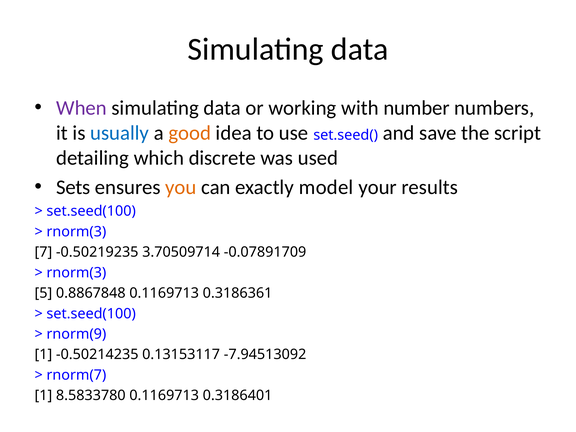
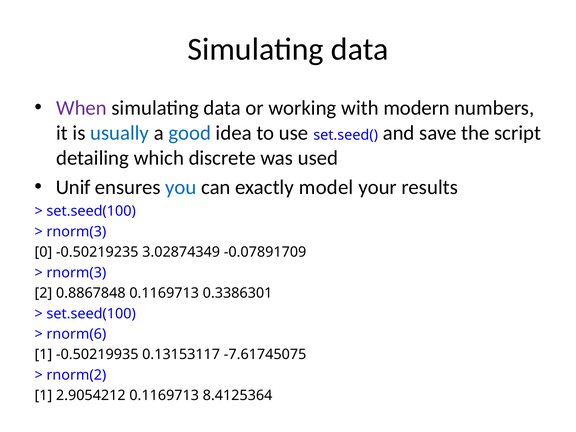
number: number -> modern (417, 108)
good colour: orange -> blue (190, 133)
Sets: Sets -> Unif (73, 187)
you colour: orange -> blue (181, 187)
7: 7 -> 0 (43, 252)
3.70509714: 3.70509714 -> 3.02874349 (181, 252)
5: 5 -> 2 (43, 293)
0.3186361: 0.3186361 -> 0.3386301 (238, 293)
rnorm(9: rnorm(9 -> rnorm(6 (76, 334)
-0.50214235: -0.50214235 -> -0.50219935 (97, 355)
-7.94513092: -7.94513092 -> -7.61745075 (265, 355)
rnorm(7: rnorm(7 -> rnorm(2 (76, 375)
8.5833780: 8.5833780 -> 2.9054212 (91, 396)
0.3186401: 0.3186401 -> 8.4125364 (238, 396)
